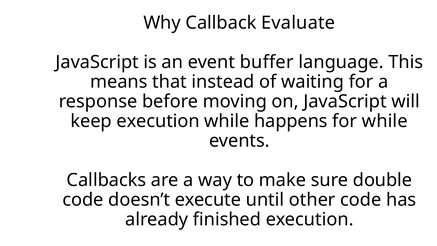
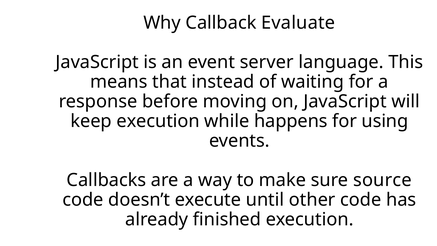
buffer: buffer -> server (267, 62)
for while: while -> using (385, 121)
double: double -> source (382, 180)
